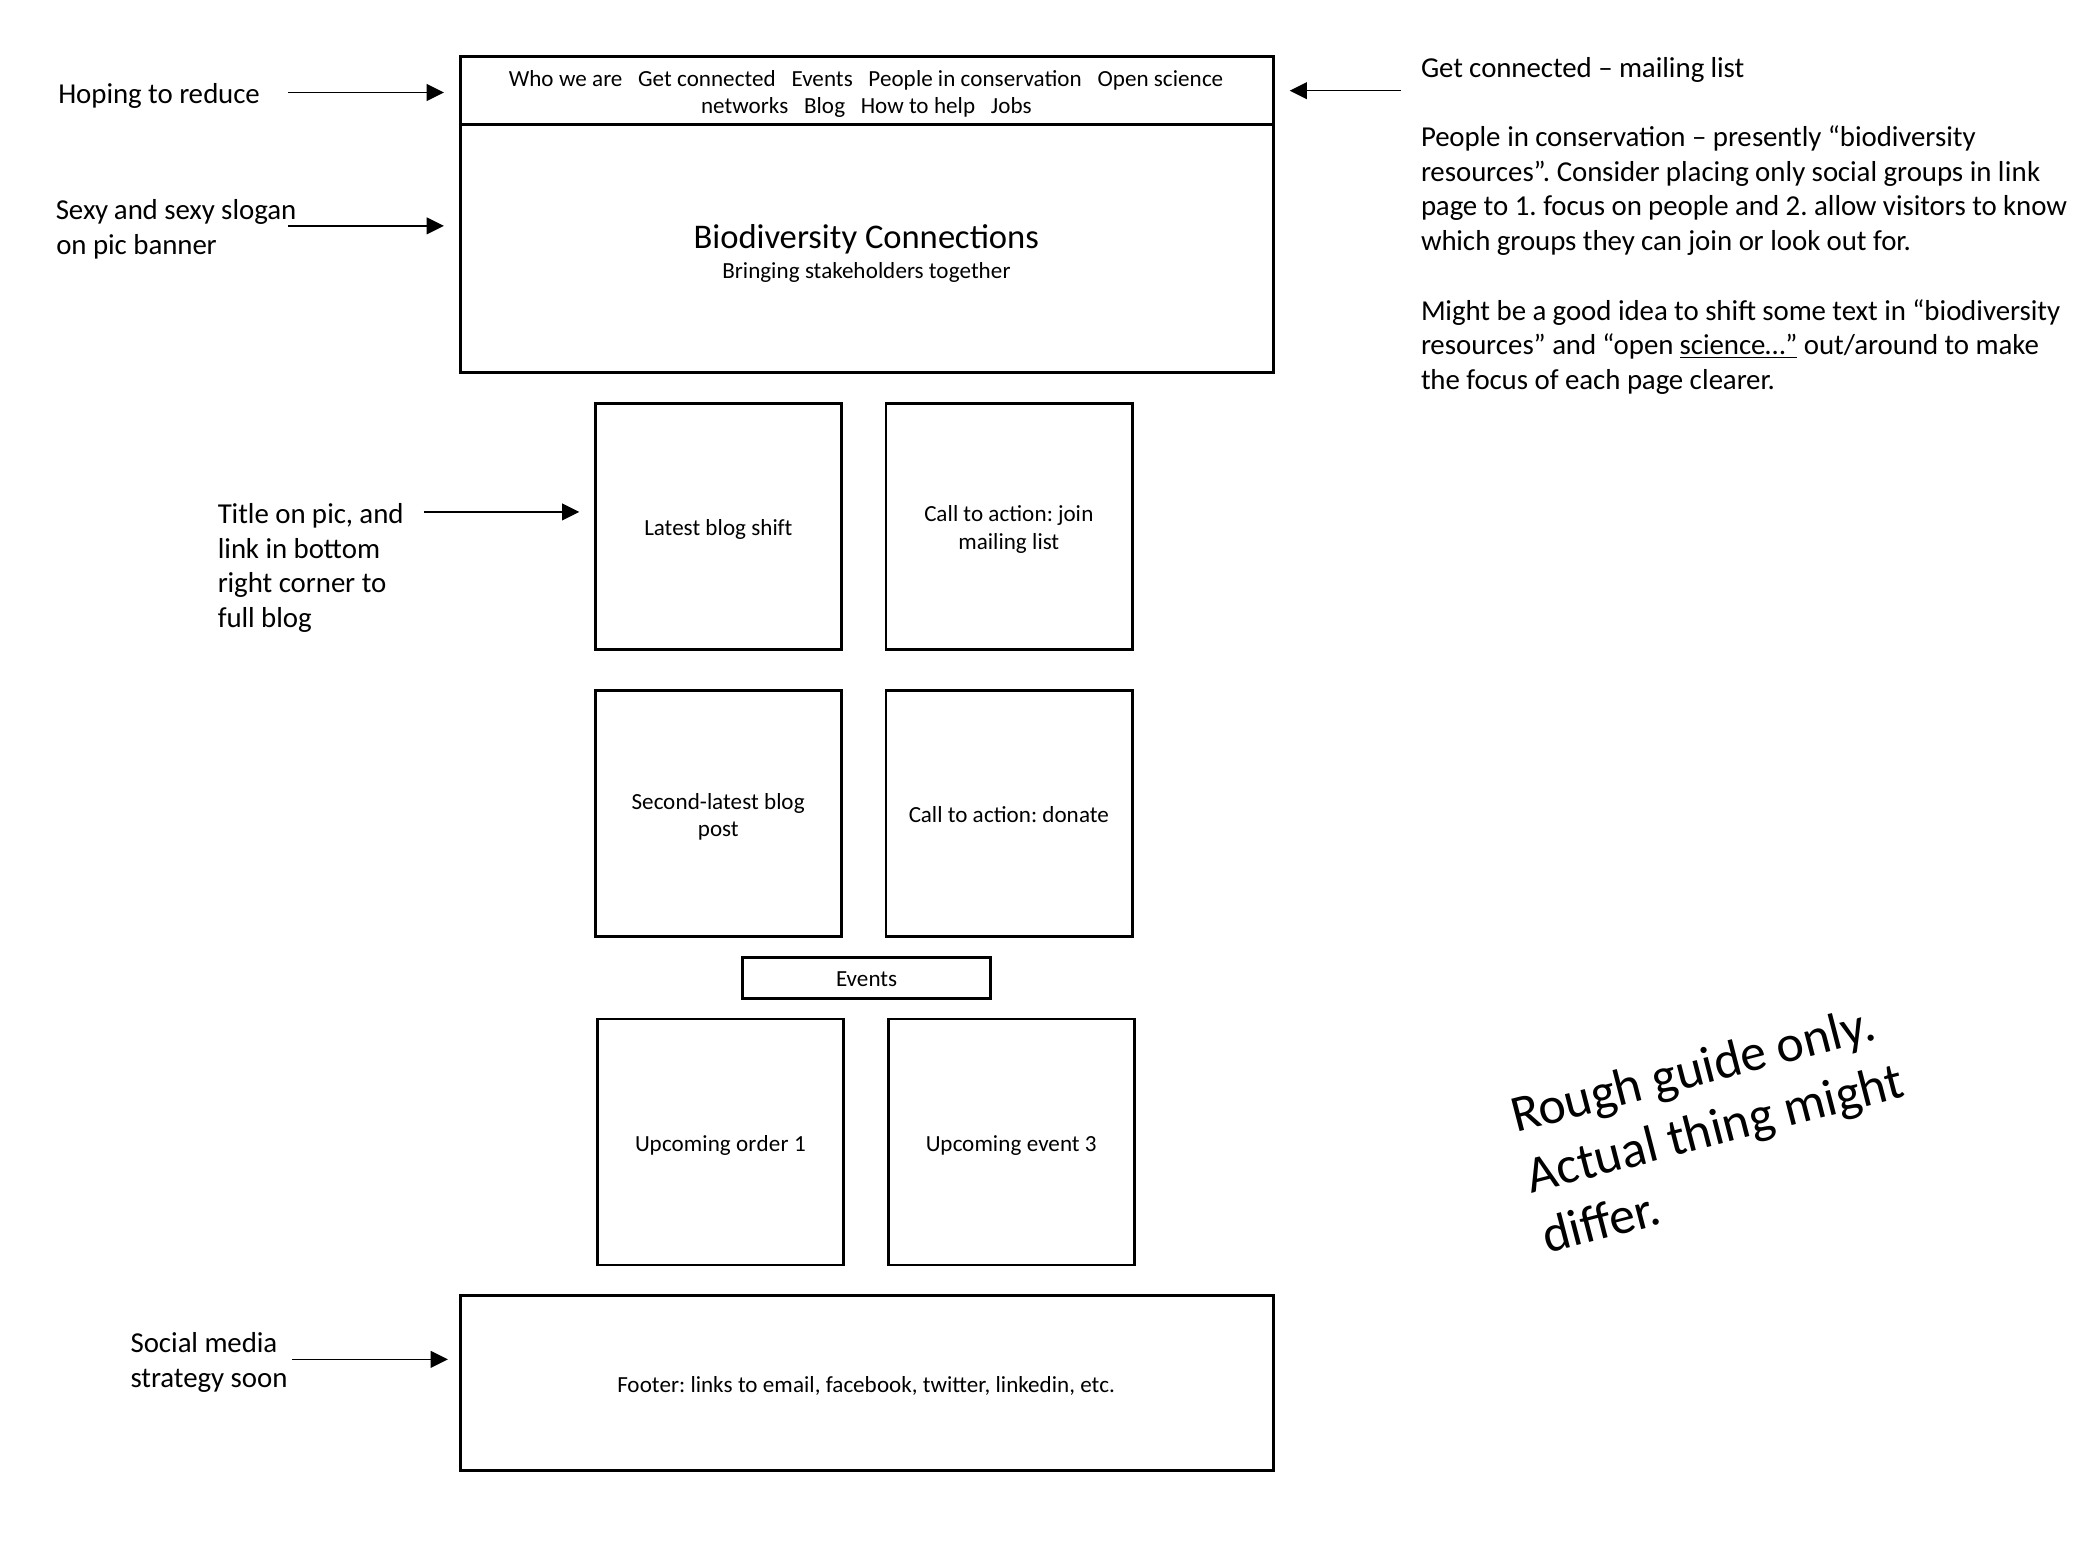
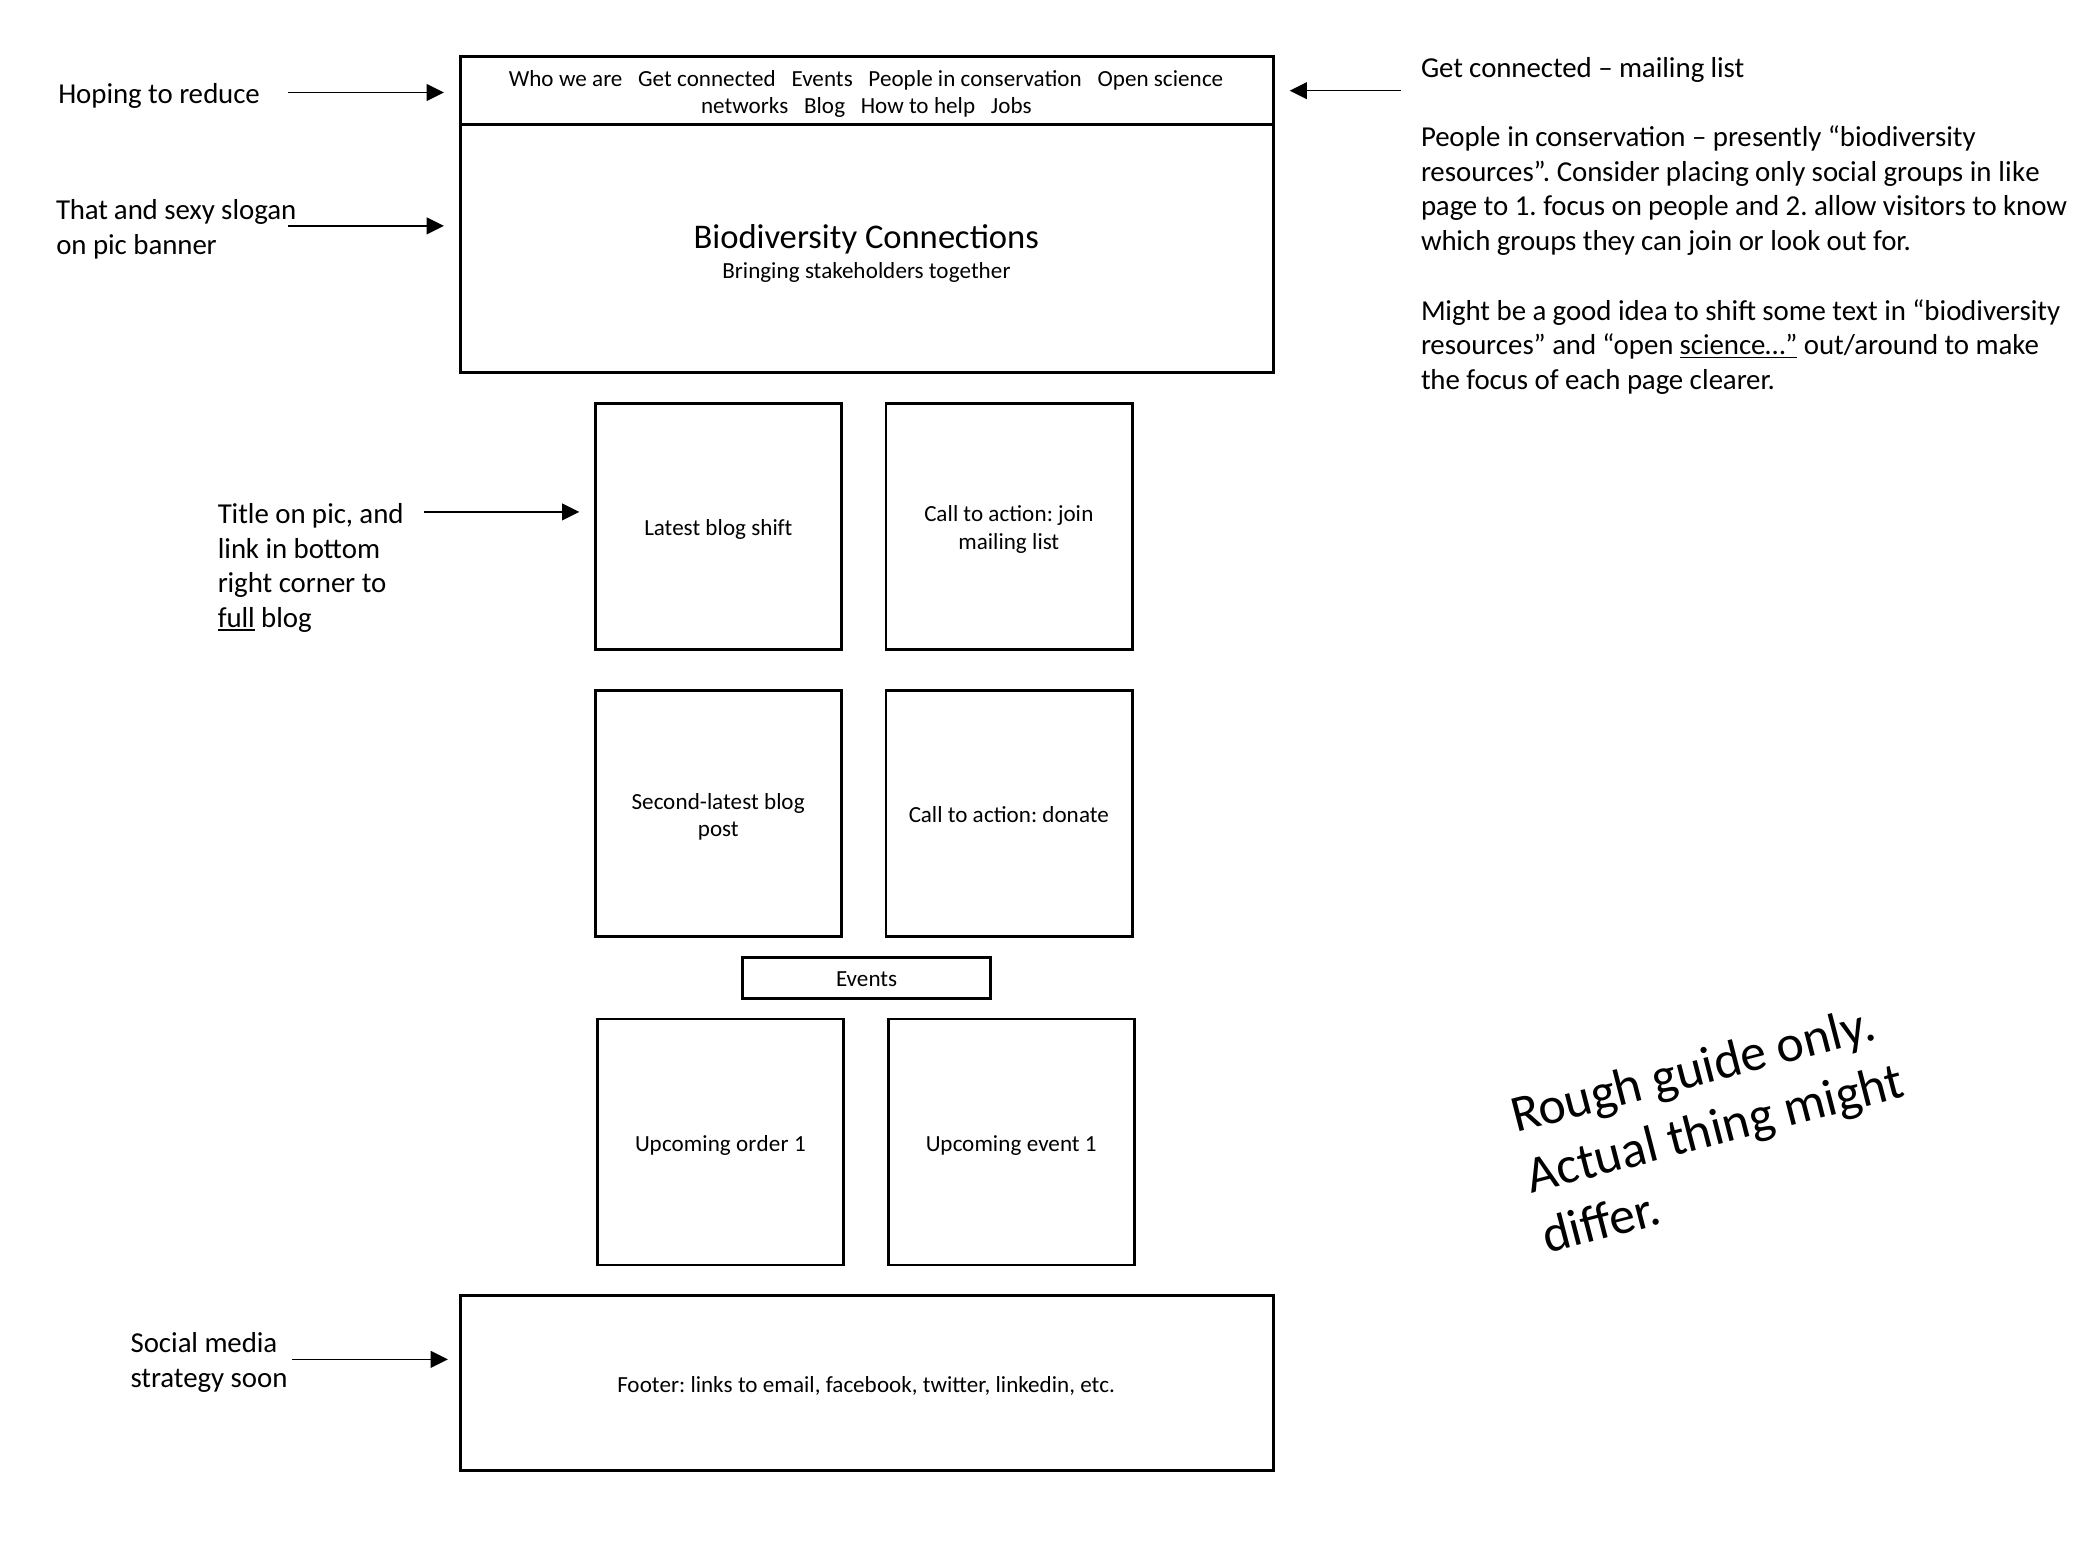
in link: link -> like (2019, 172)
Sexy: Sexy -> That (82, 210)
full underline: none -> present (236, 618)
event 3: 3 -> 1 (1091, 1144)
